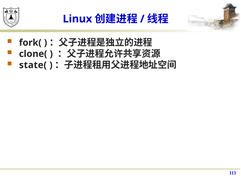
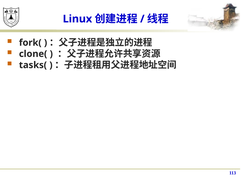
state(: state( -> tasks( (33, 65)
